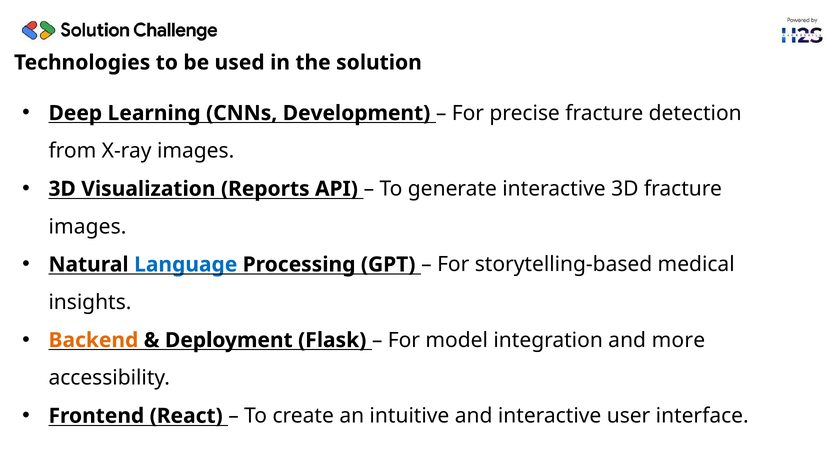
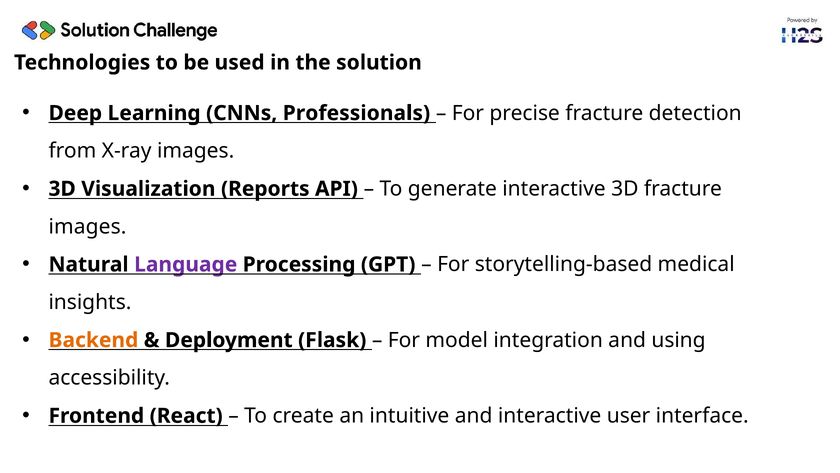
Development: Development -> Professionals (356, 113)
Language colour: blue -> purple (186, 264)
more: more -> using (679, 340)
